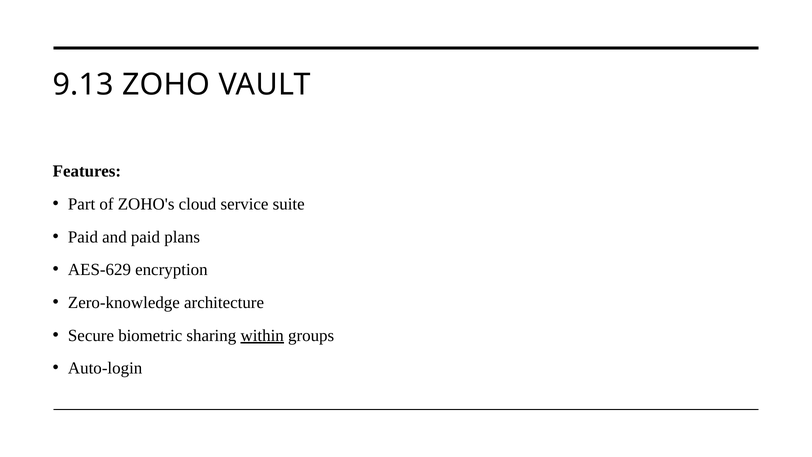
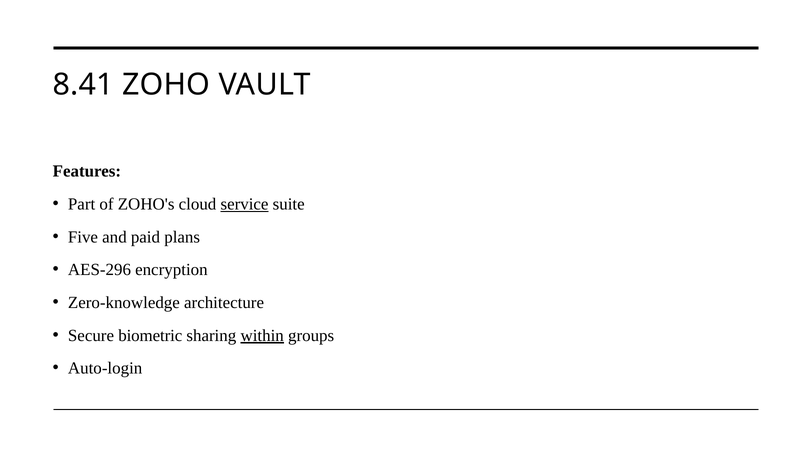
9.13: 9.13 -> 8.41 (83, 85)
service underline: none -> present (245, 204)
Paid: Paid -> Five (83, 237)
AES-629: AES-629 -> AES-296 (99, 270)
